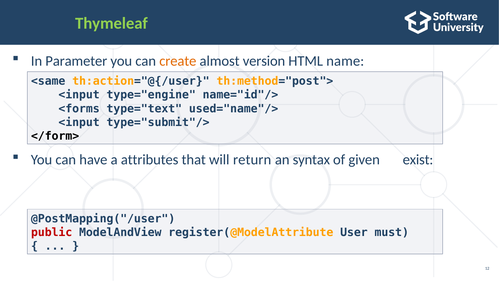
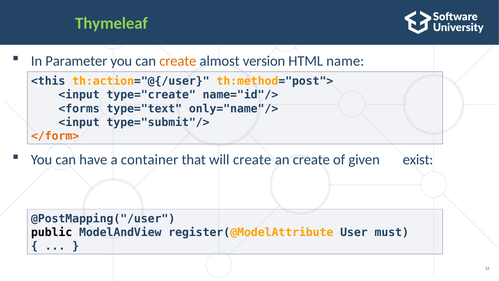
<same: <same -> <this (48, 81)
type="engine: type="engine -> type="create (151, 95)
used="name"/>: used="name"/> -> only="name"/> (234, 108)
</form> colour: black -> orange (55, 136)
attributes: attributes -> container (150, 159)
will return: return -> create (252, 159)
an syntax: syntax -> create (311, 159)
public colour: red -> black (52, 232)
